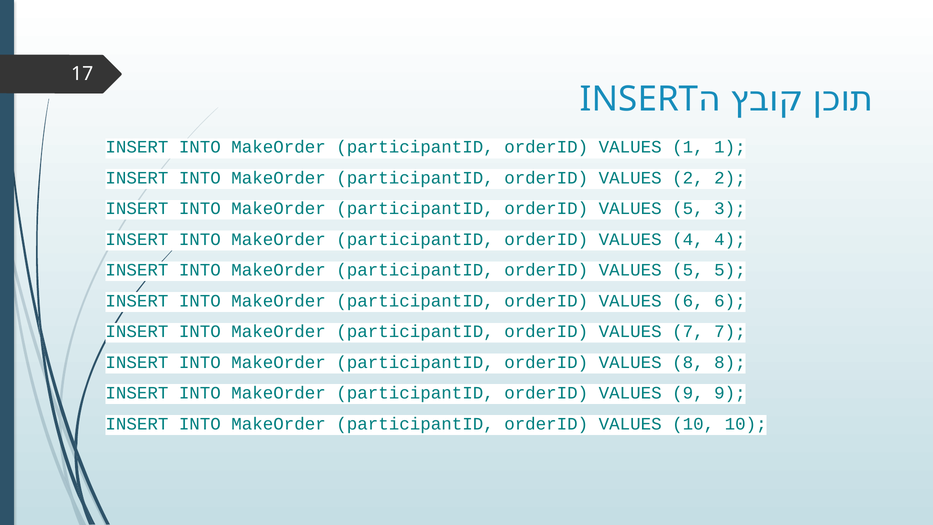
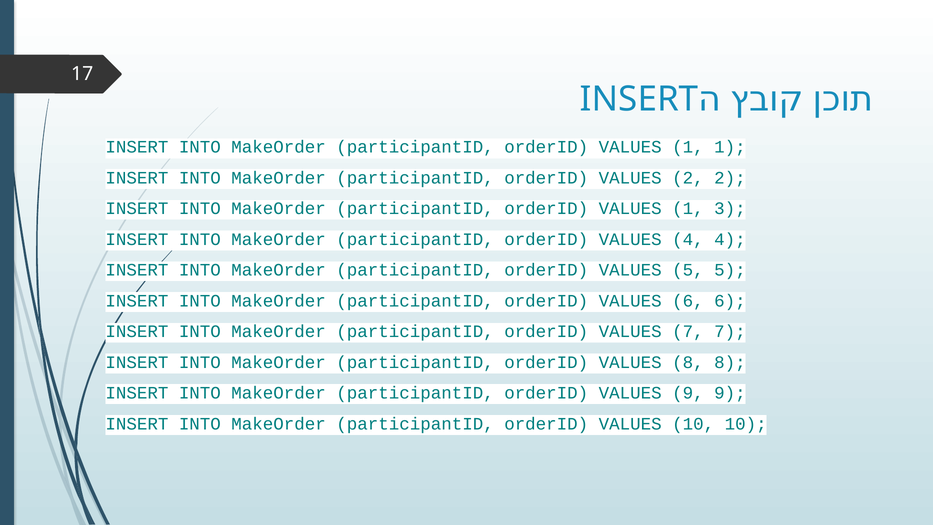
5: 5 -> 1 (688, 209)
